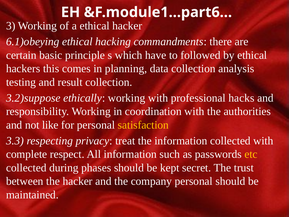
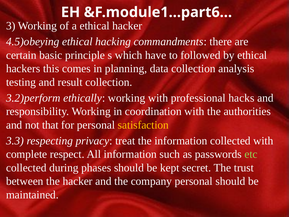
6.1)obeying: 6.1)obeying -> 4.5)obeying (33, 42)
3.2)suppose: 3.2)suppose -> 3.2)perform (33, 98)
like: like -> that (50, 125)
etc colour: yellow -> light green (251, 154)
